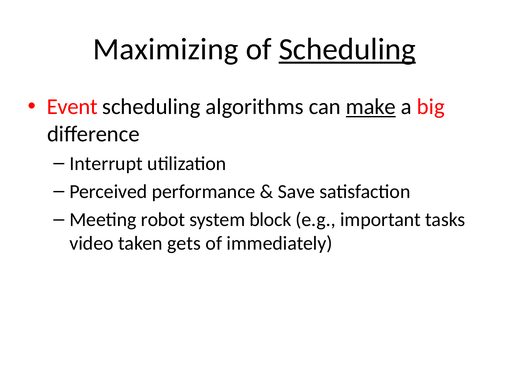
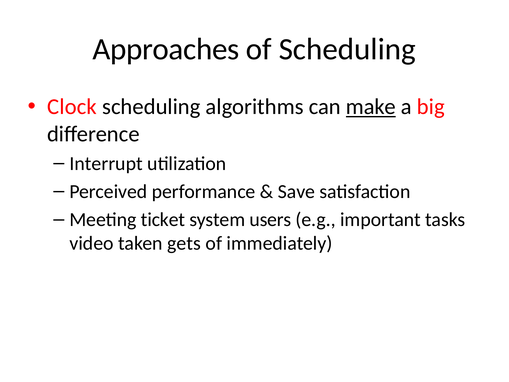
Maximizing: Maximizing -> Approaches (166, 49)
Scheduling underline: present -> none (347, 49)
Event: Event -> Clock (72, 107)
robot: robot -> ticket (163, 219)
block: block -> users (270, 219)
